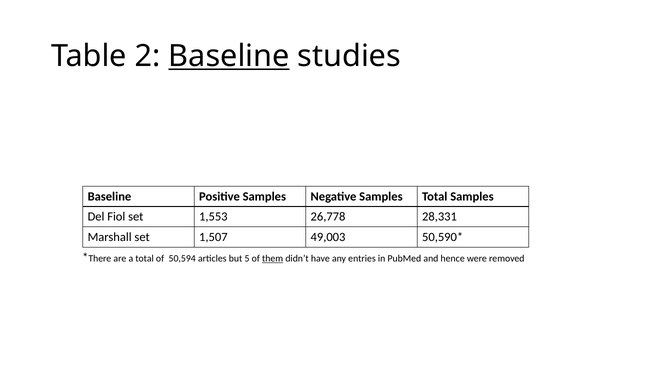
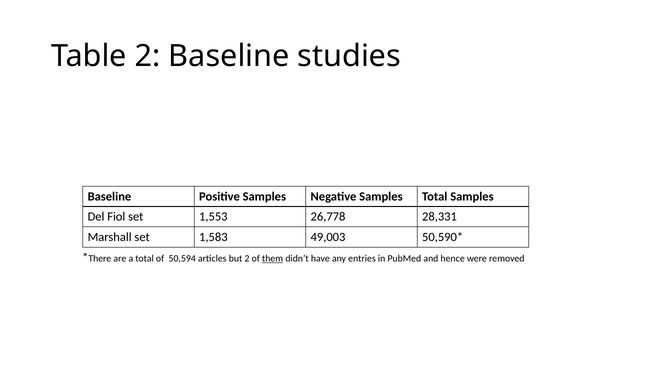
Baseline underline: present -> none (229, 56)
1,507: 1,507 -> 1,583 (213, 237)
but 5: 5 -> 2 (247, 259)
